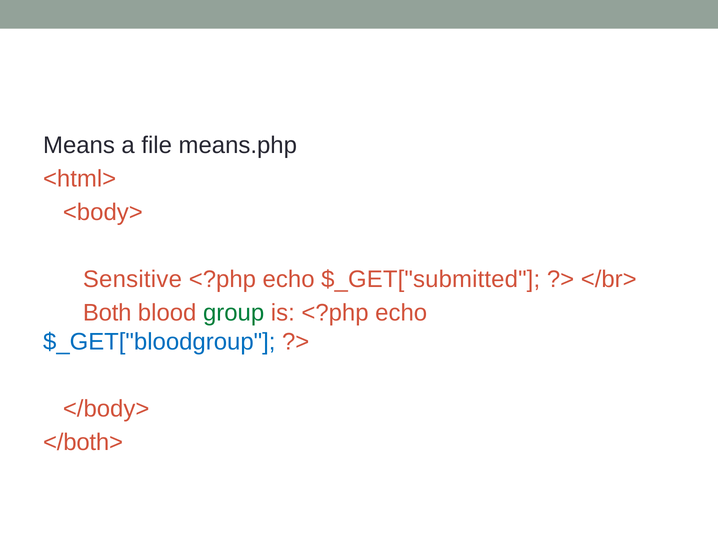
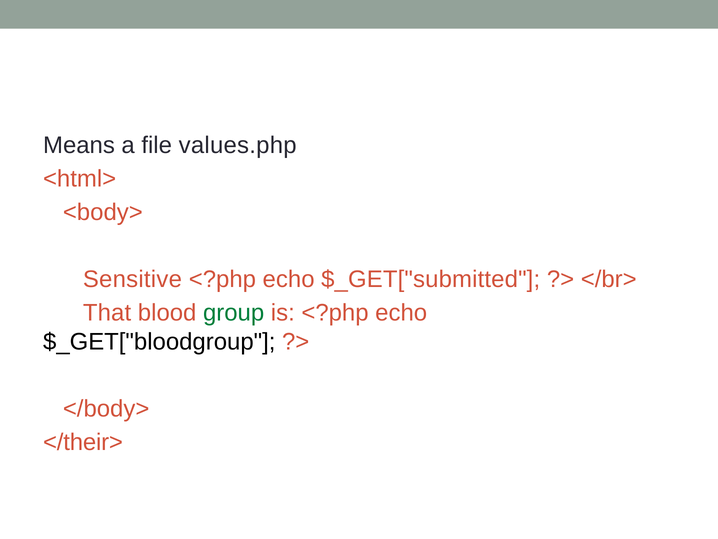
means.php: means.php -> values.php (238, 145)
Both: Both -> That (107, 313)
$_GET["bloodgroup colour: blue -> black (159, 341)
</both>: </both> -> </their> (83, 442)
